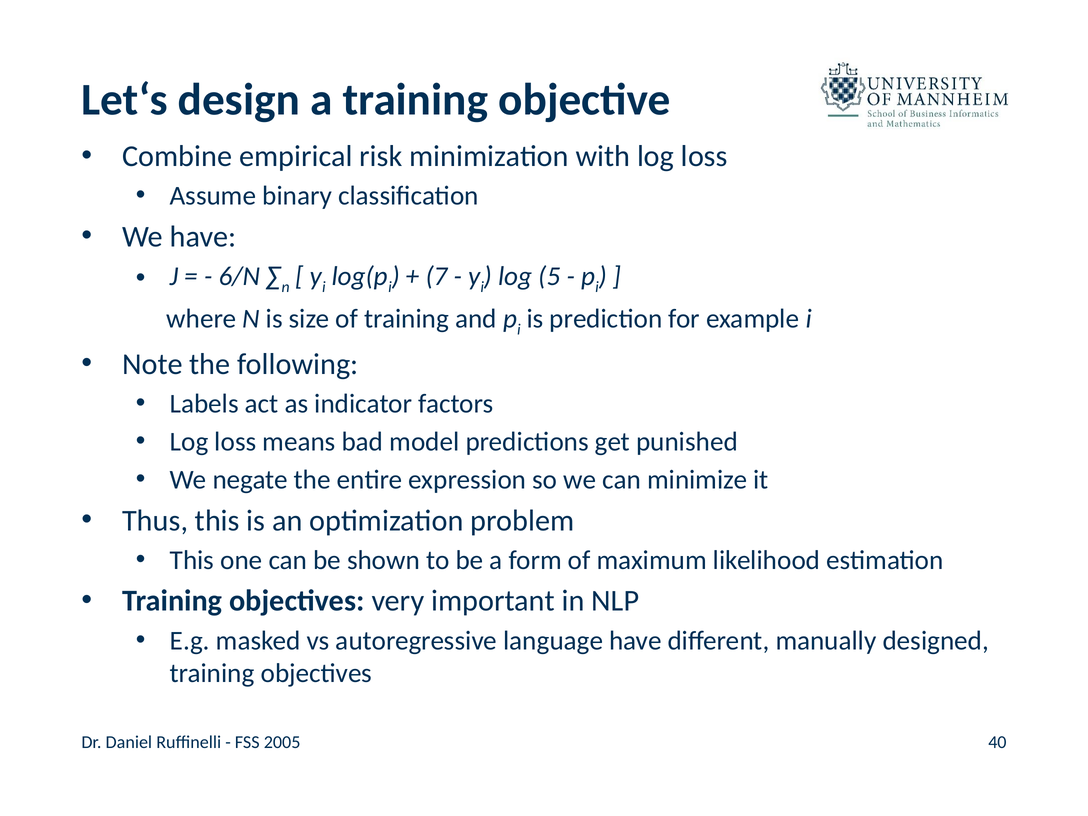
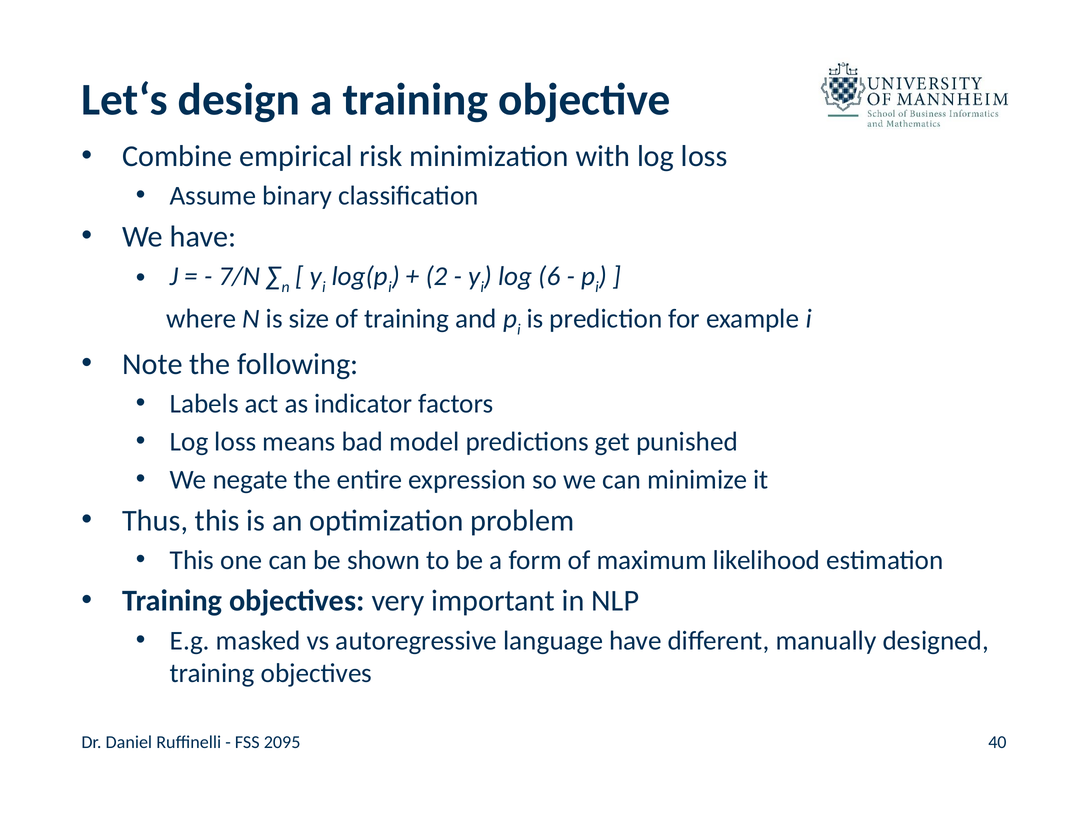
6/N: 6/N -> 7/N (240, 276)
7: 7 -> 2 (437, 276)
5: 5 -> 6 (549, 276)
2005: 2005 -> 2095 (282, 742)
